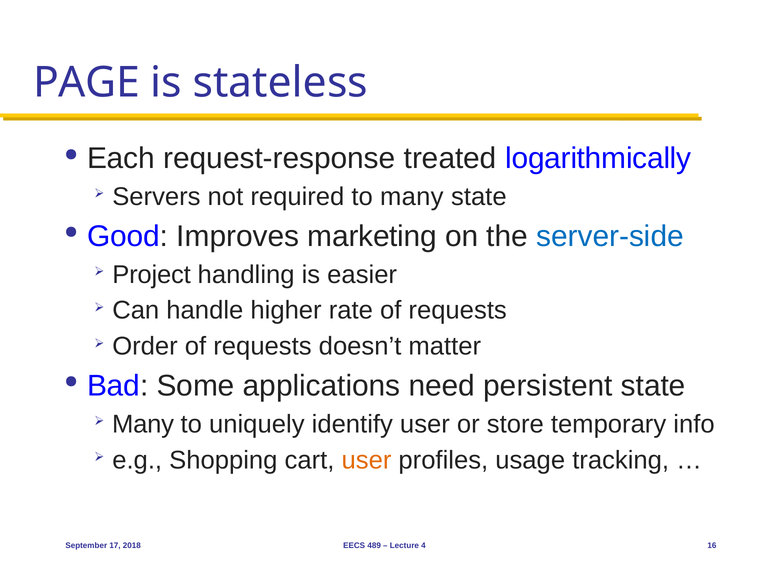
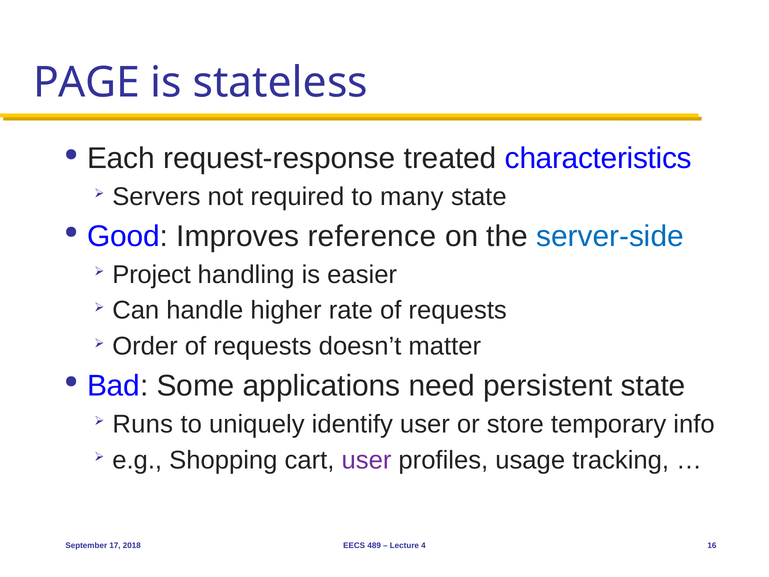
logarithmically: logarithmically -> characteristics (598, 158)
marketing: marketing -> reference (372, 236)
Many: Many -> Runs (143, 424)
user colour: orange -> purple (367, 460)
